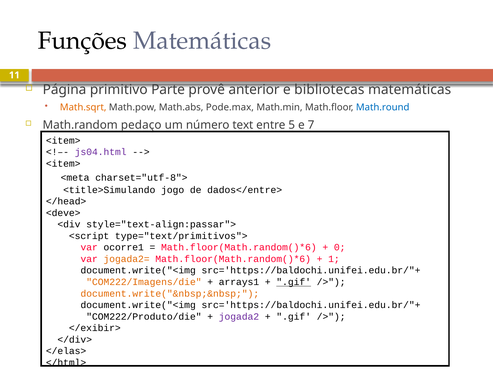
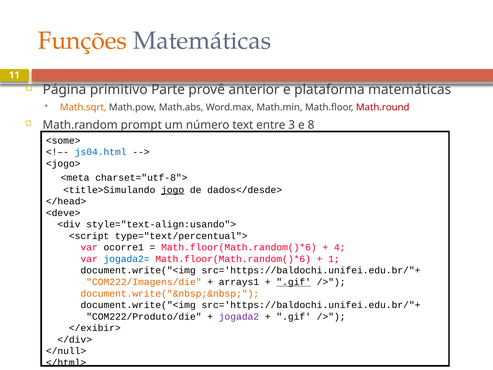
Funções colour: black -> orange (82, 41)
bibliotecas: bibliotecas -> plataforma (329, 90)
Pode.max: Pode.max -> Word.max (230, 107)
Math.round colour: blue -> red (383, 107)
pedaço: pedaço -> prompt (141, 125)
5: 5 -> 3 (292, 125)
7: 7 -> 8 (311, 125)
<item>: <item> -> <some> (63, 140)
js04.html colour: purple -> blue (101, 152)
<item>: <item> -> <jogo> (63, 163)
jogo underline: none -> present (173, 190)
dados</entre>: dados</entre> -> dados</desde> (245, 190)
style="text-align:passar">: style="text-align:passar"> -> style="text-align:usando"> (161, 224)
type="text/primitivos">: type="text/primitivos"> -> type="text/percentual"> (181, 236)
0: 0 -> 4 (340, 247)
jogada2= colour: orange -> blue (127, 259)
</elas>: </elas> -> </null> (66, 351)
